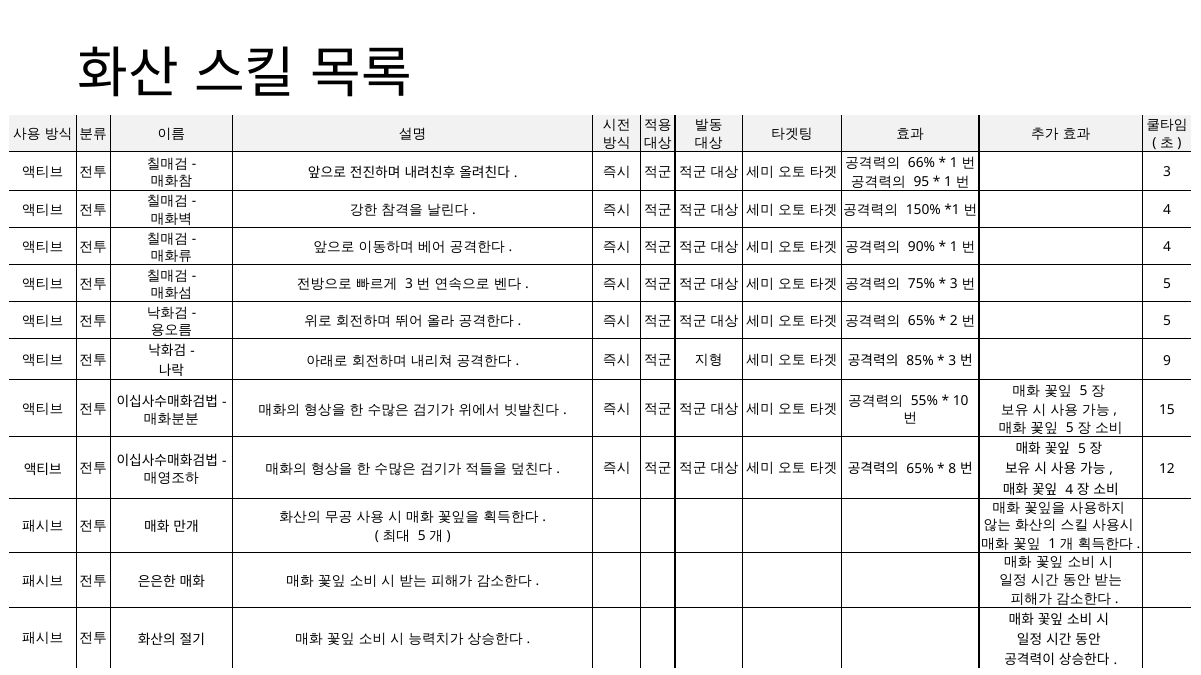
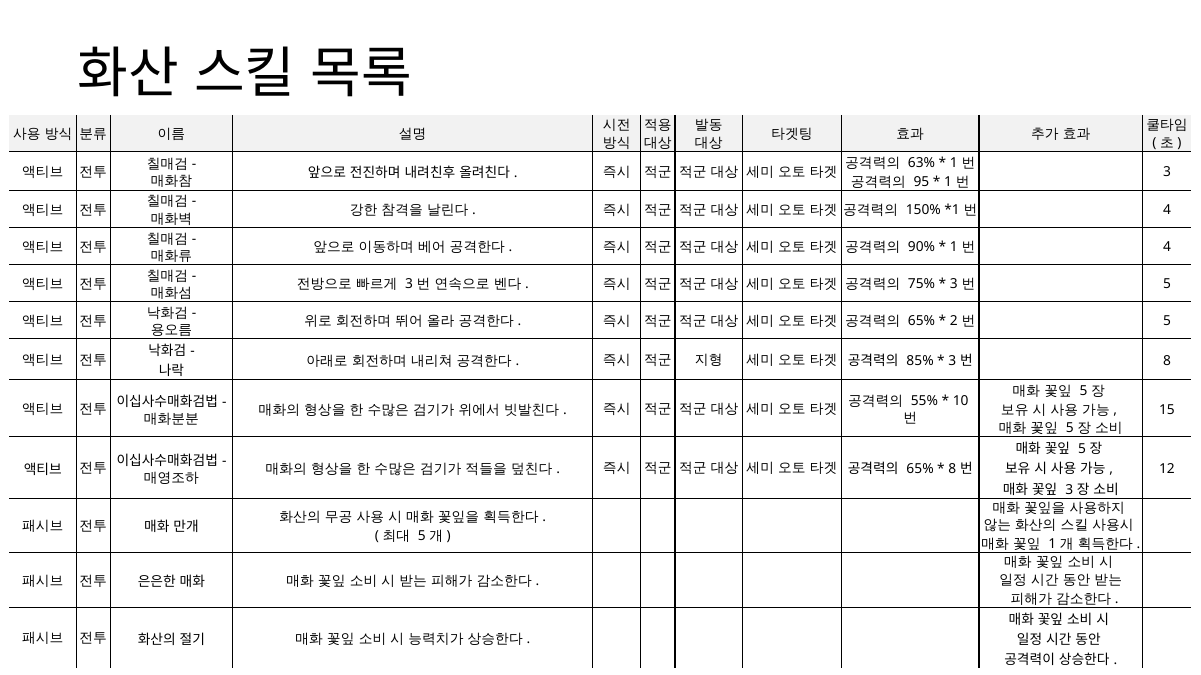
66%: 66% -> 63% (922, 163)
9: 9 -> 8 (1167, 361)
4: 4 -> 3 (1069, 490)
